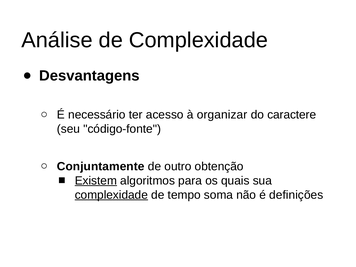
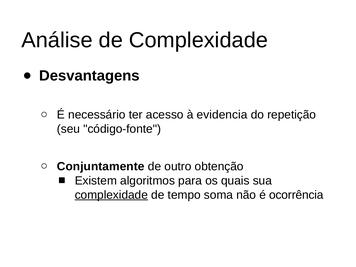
organizar: organizar -> evidencia (222, 115)
caractere: caractere -> repetição (292, 115)
Existem underline: present -> none (96, 181)
definições: definições -> ocorrência (296, 195)
